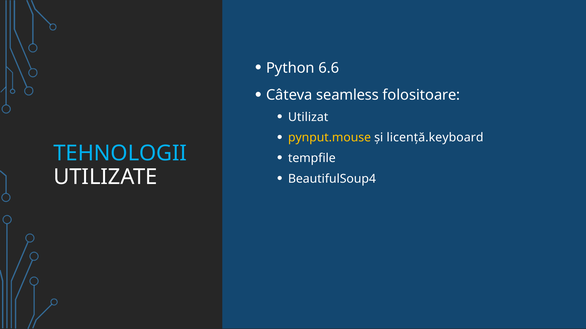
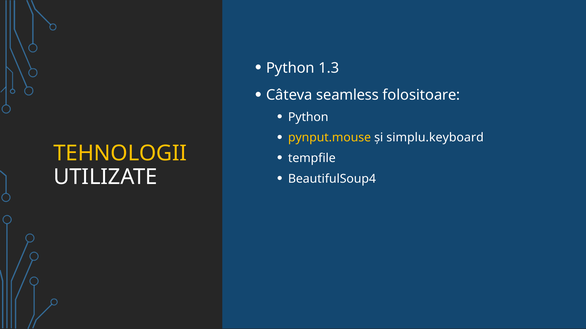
6.6: 6.6 -> 1.3 (329, 68)
Utilizat: Utilizat -> Python (308, 117)
licență.keyboard: licență.keyboard -> simplu.keyboard (435, 138)
TEHNOLOGII colour: light blue -> yellow (120, 153)
